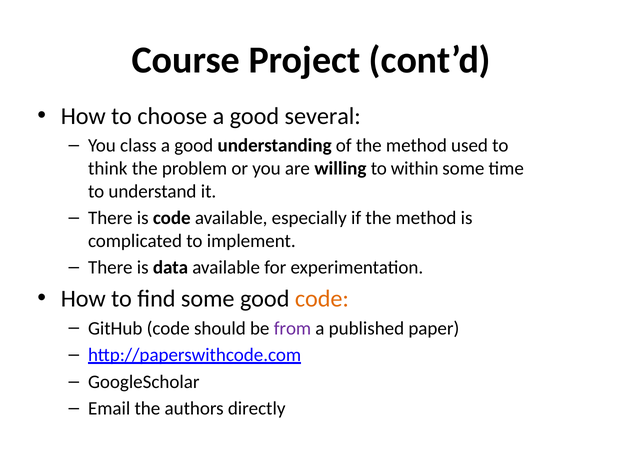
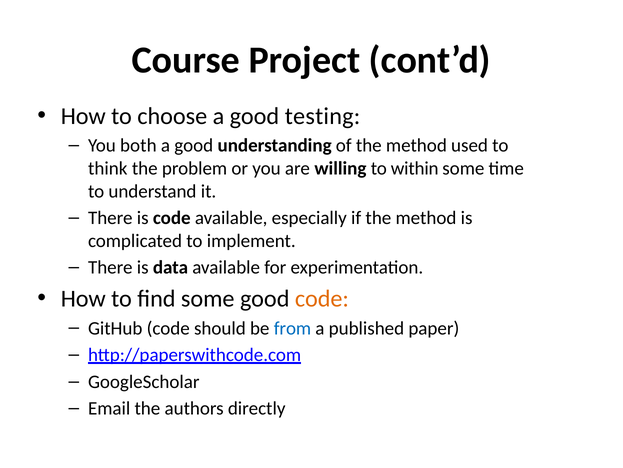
several: several -> testing (323, 116)
class: class -> both (138, 145)
from colour: purple -> blue (292, 328)
